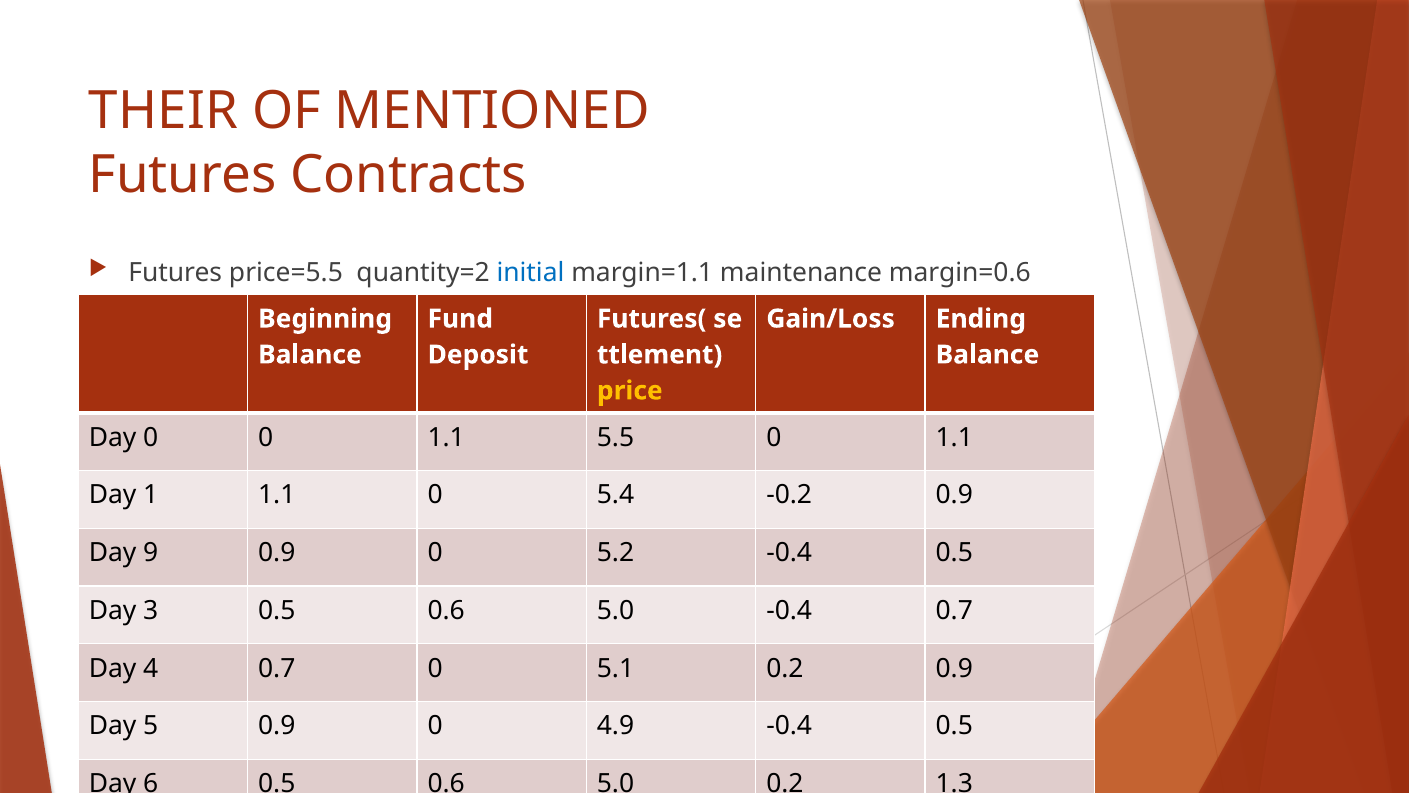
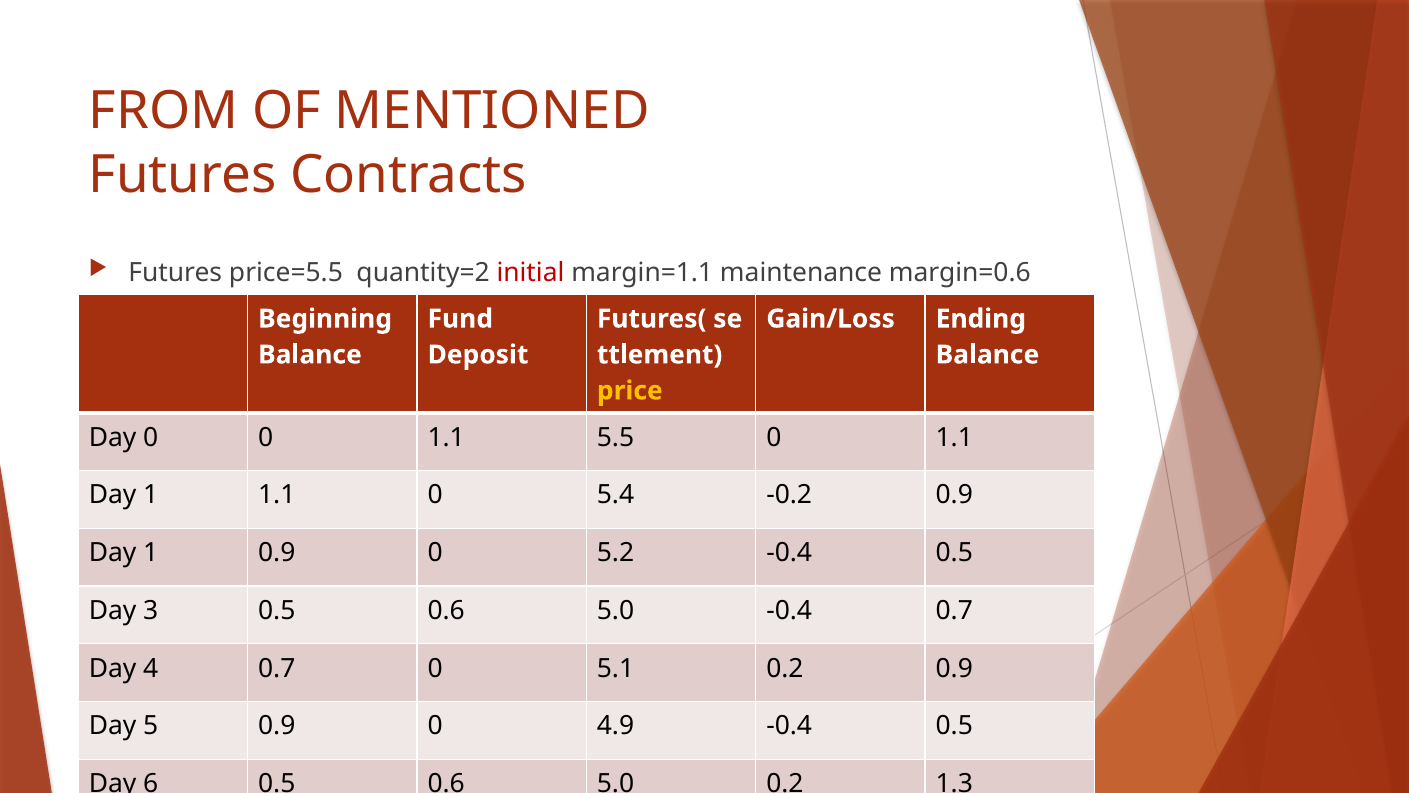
THEIR: THEIR -> FROM (164, 111)
initial colour: blue -> red (530, 273)
9: 9 -> 1 (151, 553)
